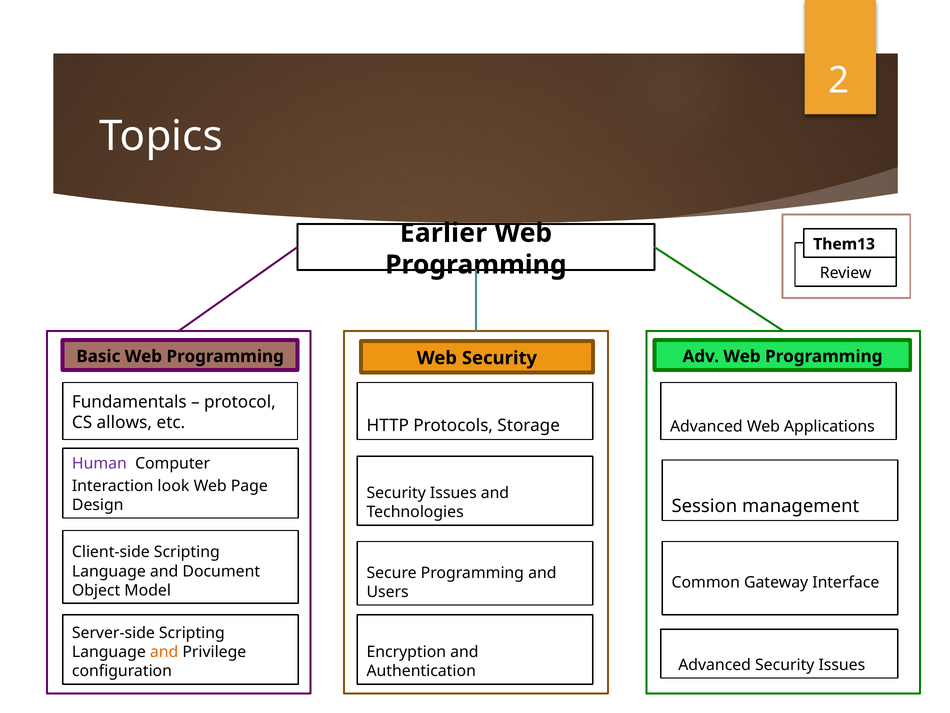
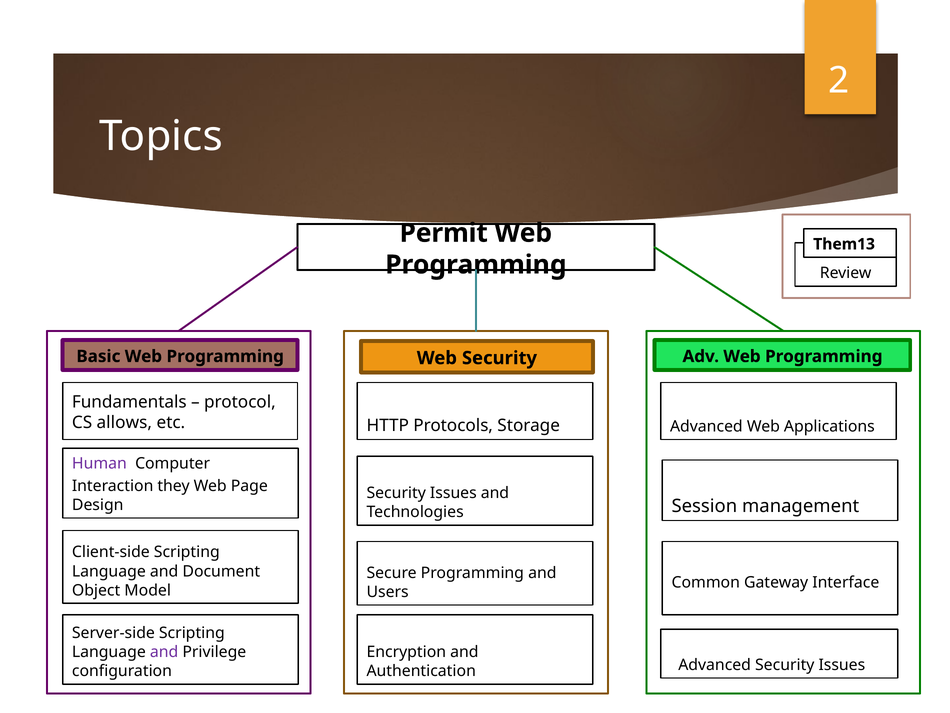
Earlier: Earlier -> Permit (444, 233)
look: look -> they (174, 486)
and colour: orange -> purple (164, 652)
